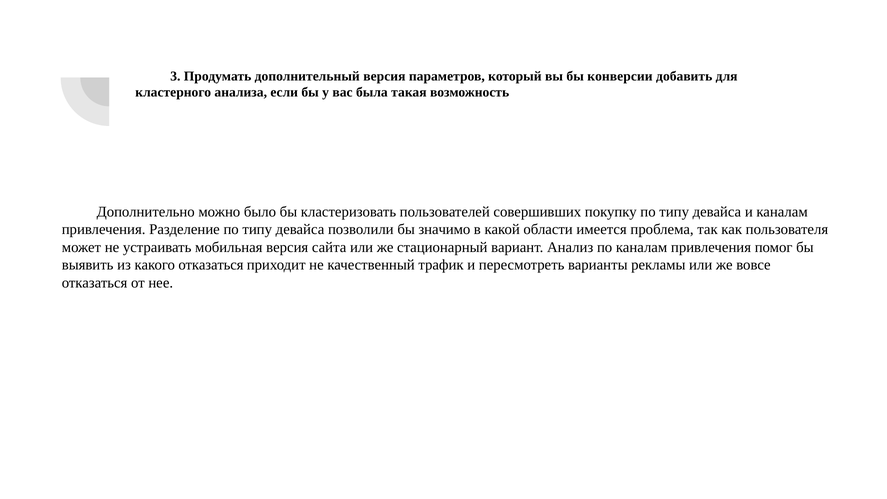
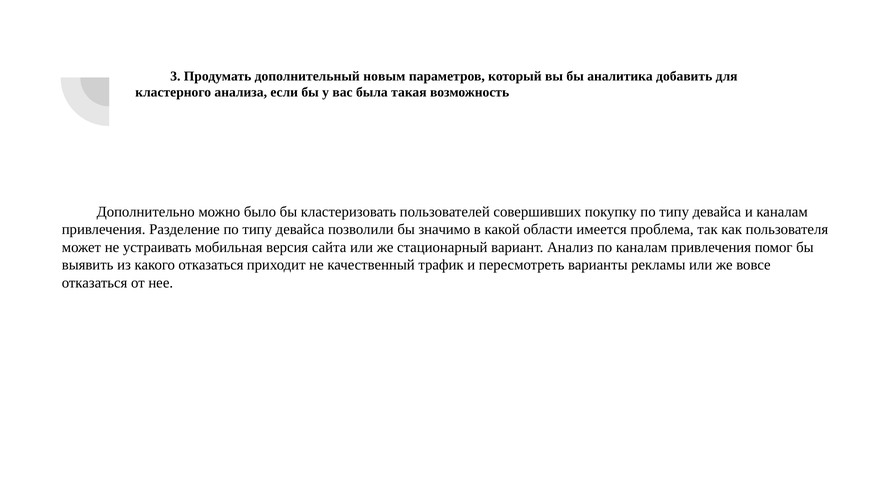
дополнительный версия: версия -> новым (384, 76)
конверсии: конверсии -> аналитика (620, 76)
